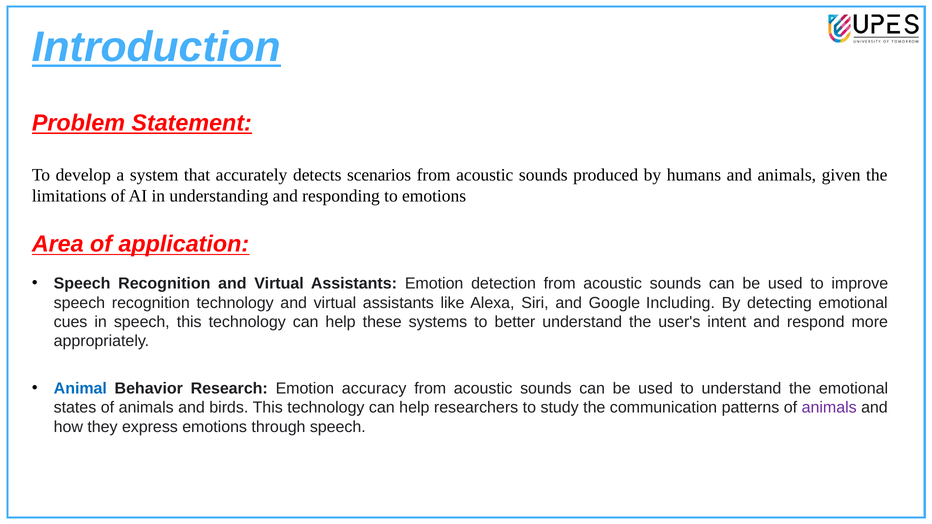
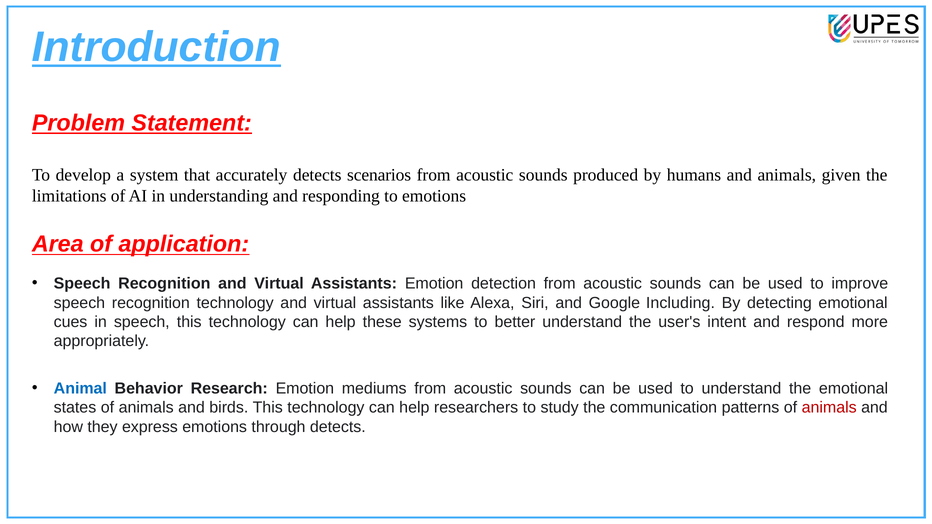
accuracy: accuracy -> mediums (374, 389)
animals colour: purple -> red (829, 408)
through speech: speech -> detects (338, 427)
